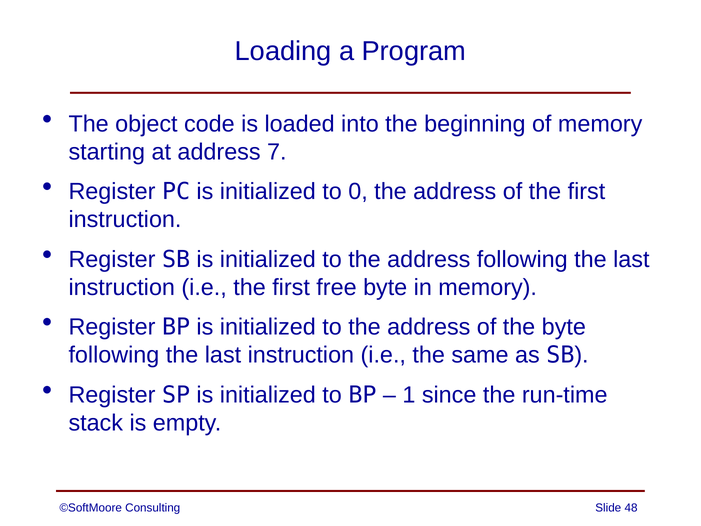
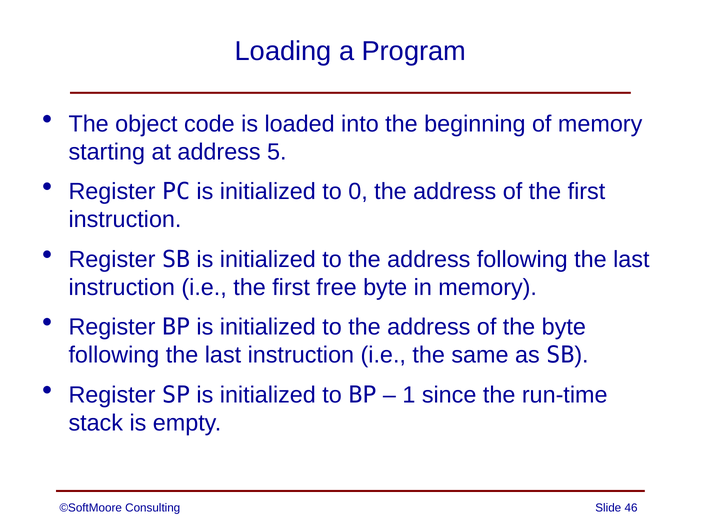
7: 7 -> 5 (277, 152)
48: 48 -> 46 (631, 508)
